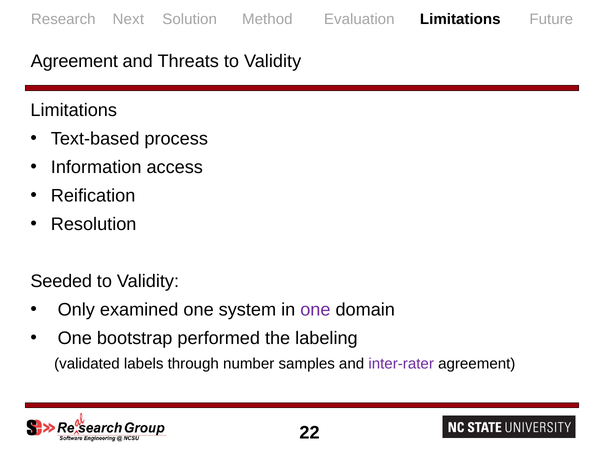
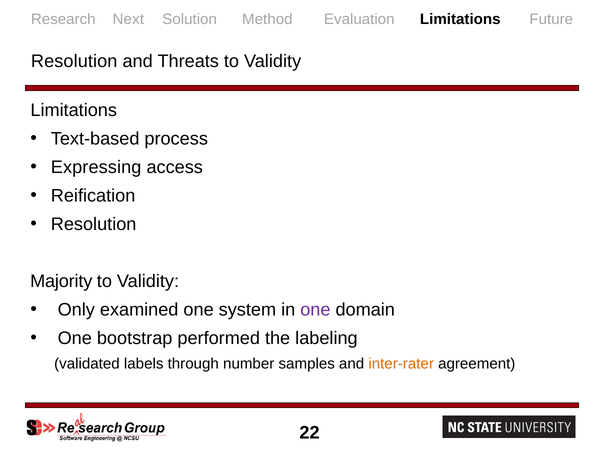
Agreement: Agreement -> Resolution (74, 61)
Information: Information -> Expressing (96, 167)
Seeded: Seeded -> Majority (61, 281)
inter-rater colour: purple -> orange (401, 364)
